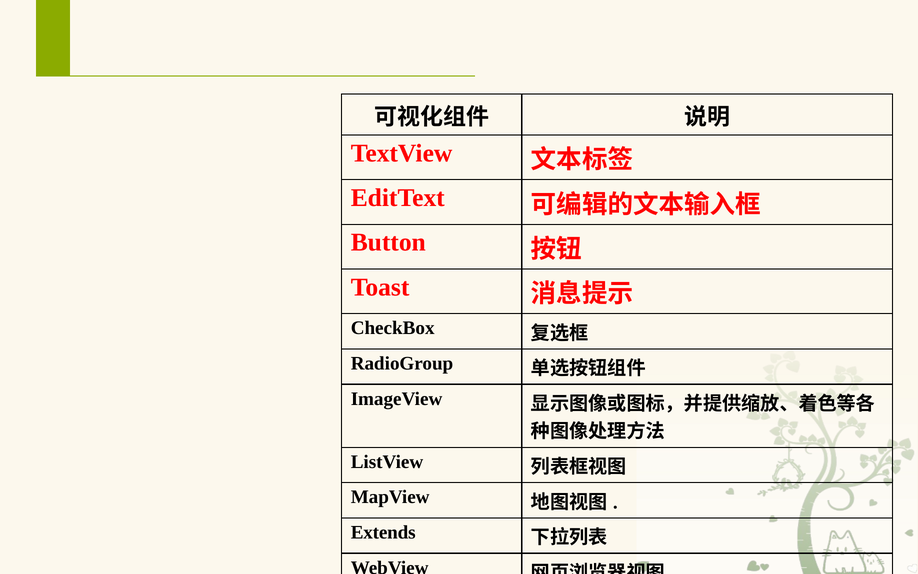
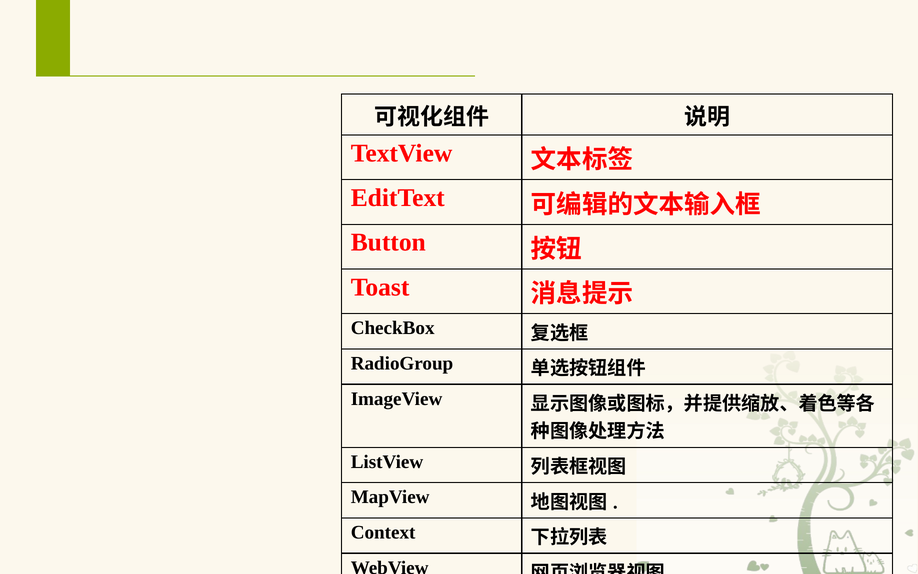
Extends: Extends -> Context (383, 532)
